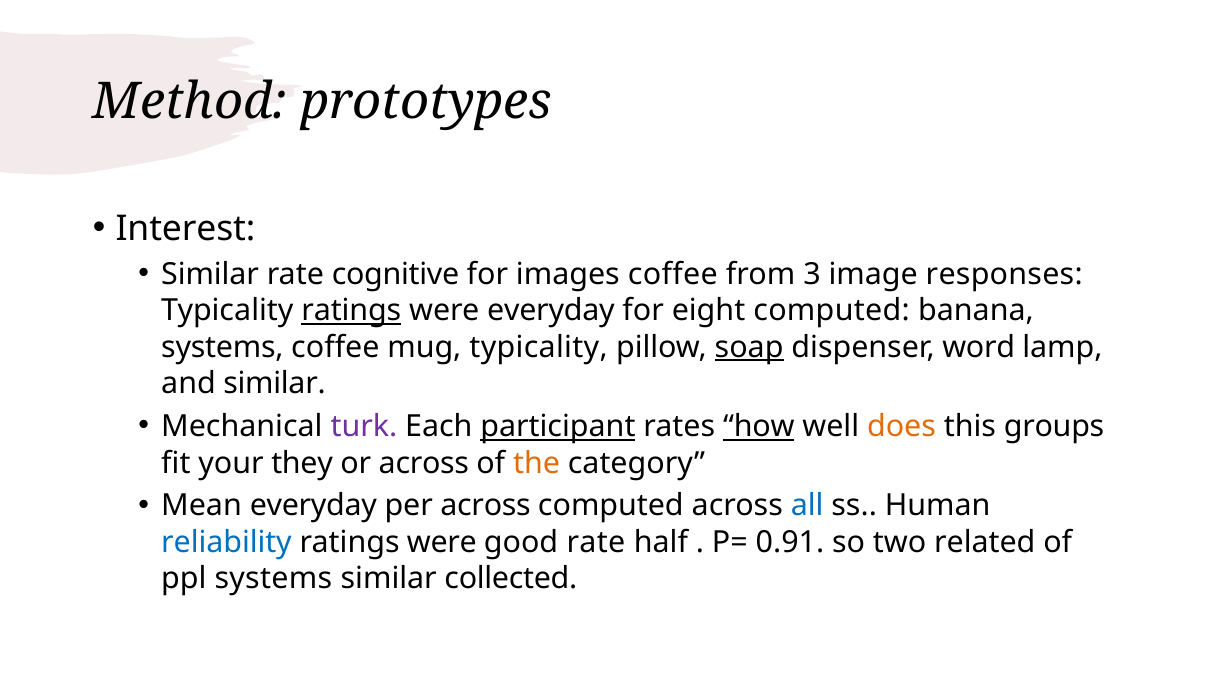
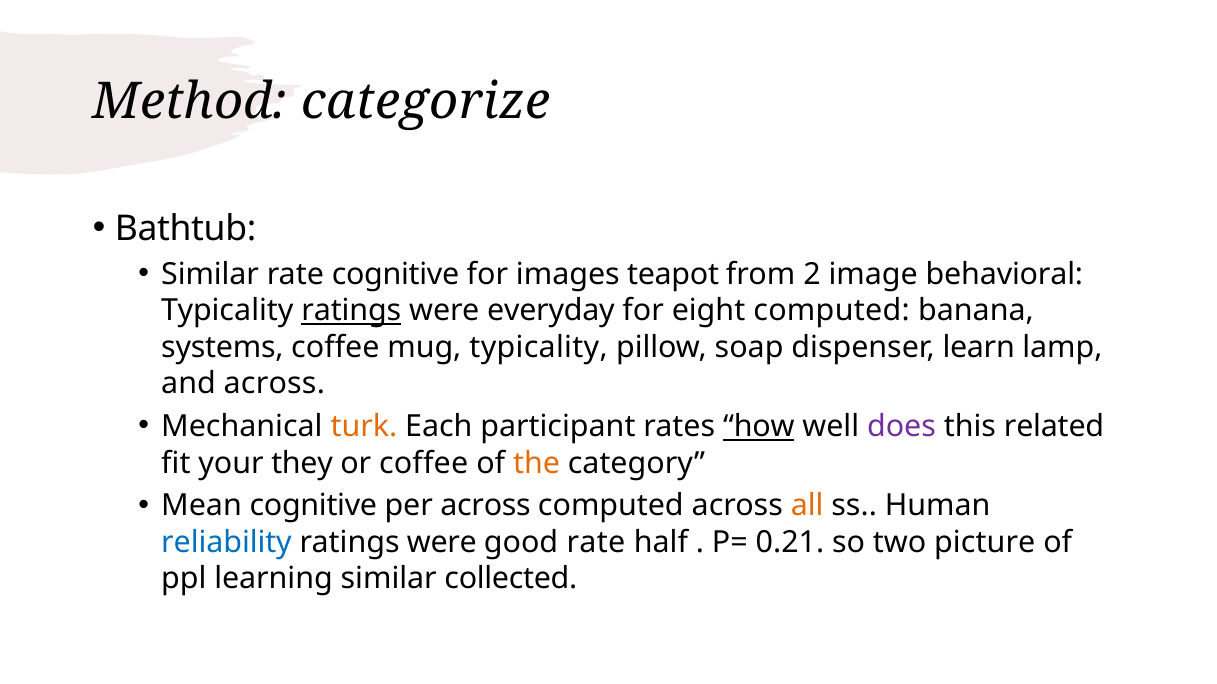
prototypes: prototypes -> categorize (426, 102)
Interest: Interest -> Bathtub (186, 229)
images coffee: coffee -> teapot (673, 275)
3: 3 -> 2 (812, 275)
responses: responses -> behavioral (1004, 275)
soap underline: present -> none (749, 348)
word: word -> learn (979, 348)
and similar: similar -> across (274, 384)
turk colour: purple -> orange (364, 427)
participant underline: present -> none (558, 427)
does colour: orange -> purple (901, 427)
groups: groups -> related (1054, 427)
or across: across -> coffee (424, 463)
Mean everyday: everyday -> cognitive (313, 506)
all colour: blue -> orange (807, 506)
0.91: 0.91 -> 0.21 (790, 543)
related: related -> picture (985, 543)
ppl systems: systems -> learning (274, 579)
